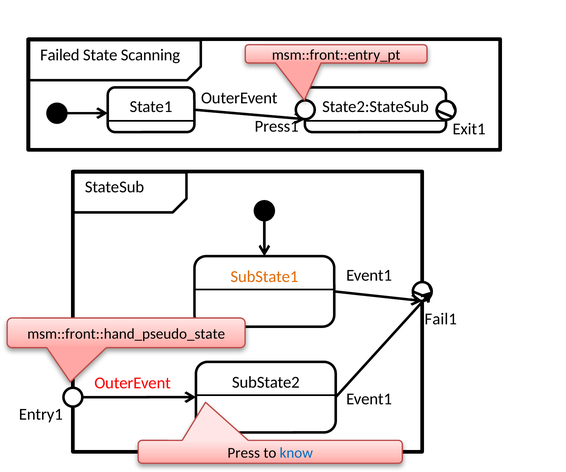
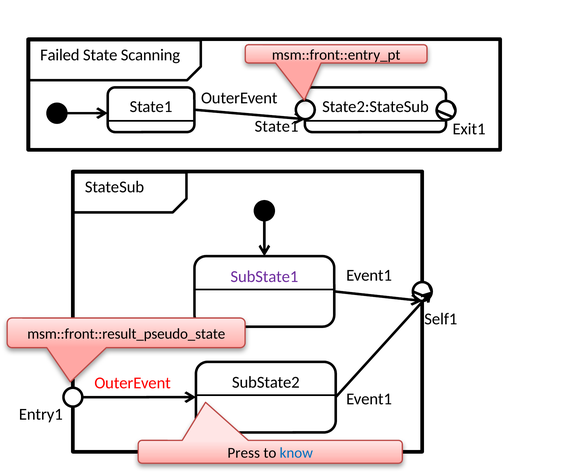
Press1: Press1 -> State1 (277, 126)
SubState1 colour: orange -> purple (264, 276)
Fail1: Fail1 -> Self1 (441, 319)
msm::front::hand_pseudo_state: msm::front::hand_pseudo_state -> msm::front::result_pseudo_state (126, 334)
